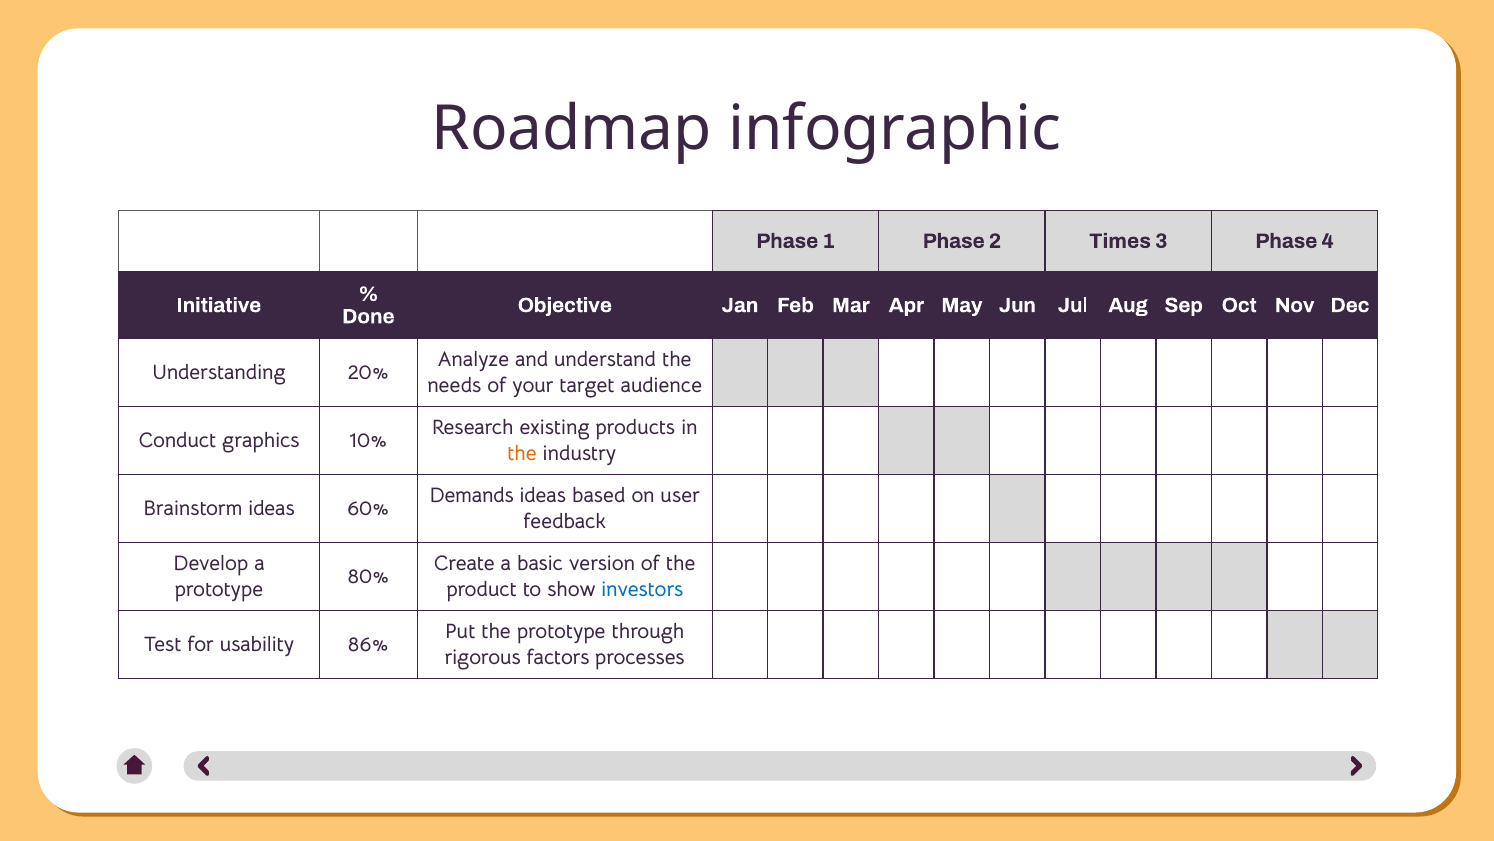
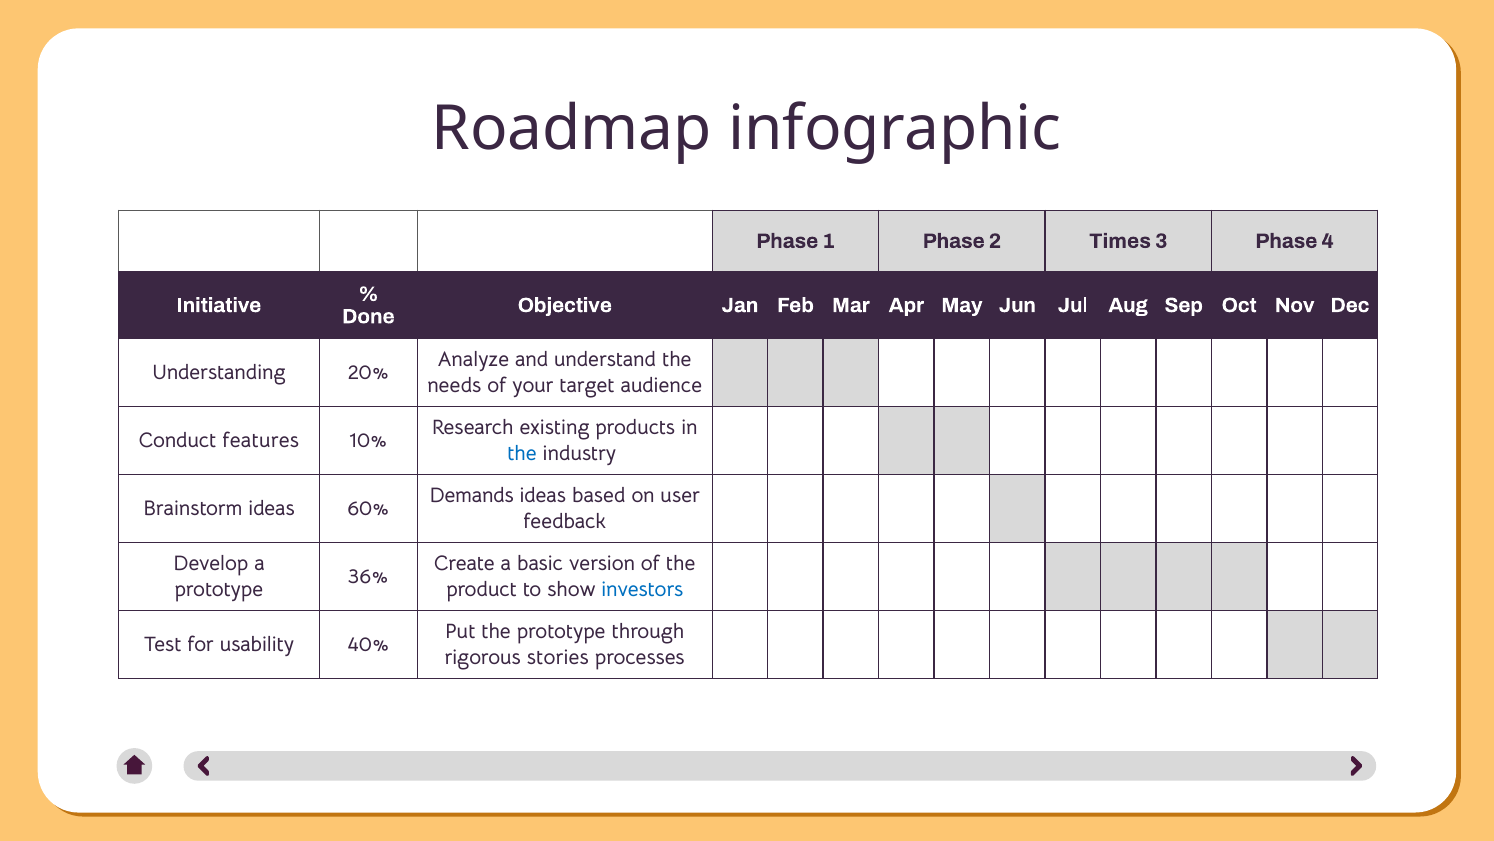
graphics: graphics -> features (261, 440)
the colour: orange -> blue (522, 453)
80%: 80% -> 36% (368, 576)
86%: 86% -> 40% (368, 644)
factors: factors -> stories (558, 657)
